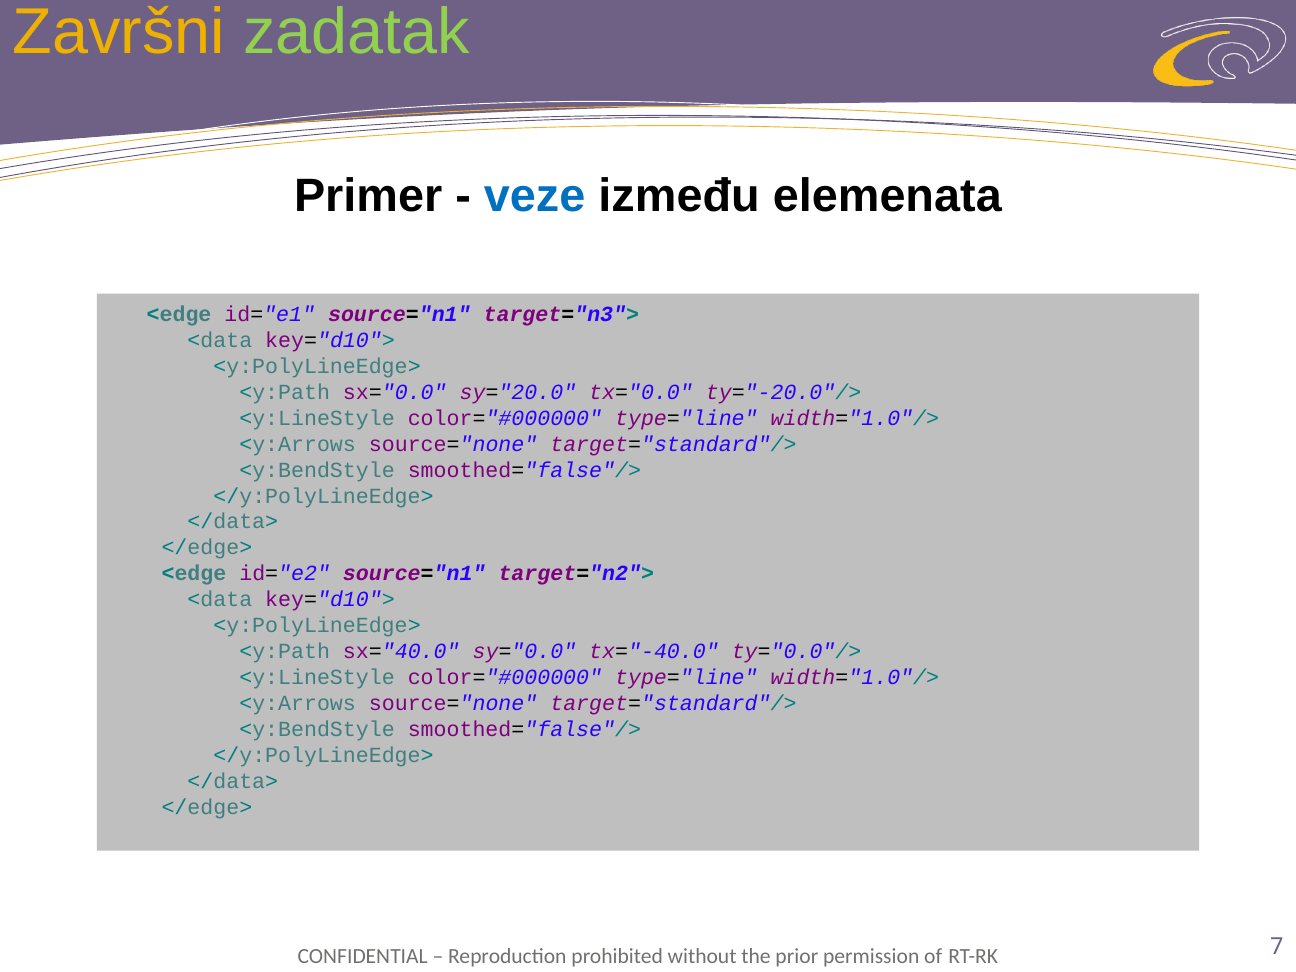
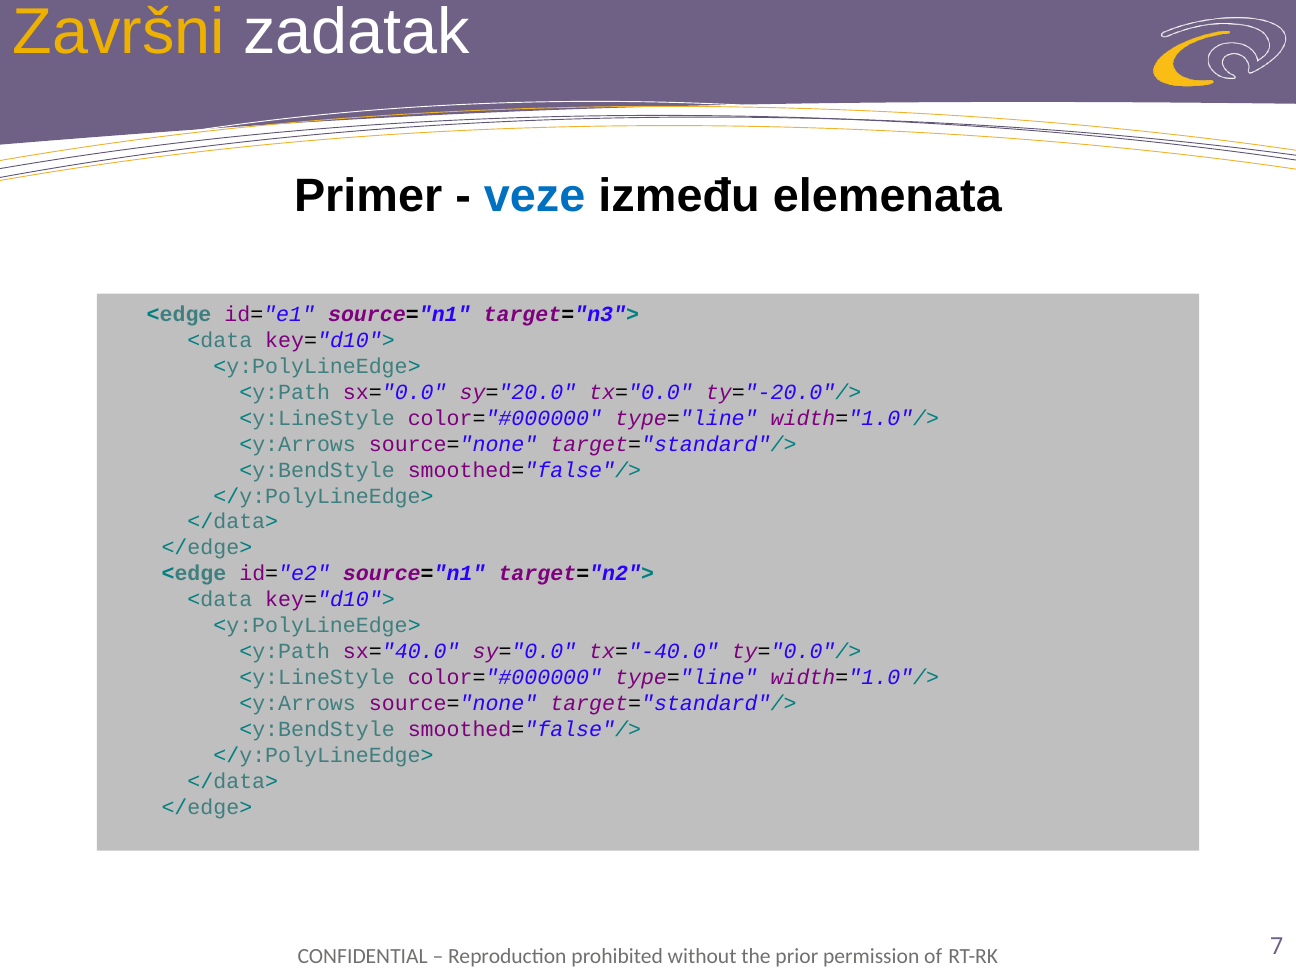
zadatak colour: light green -> white (357, 32)
